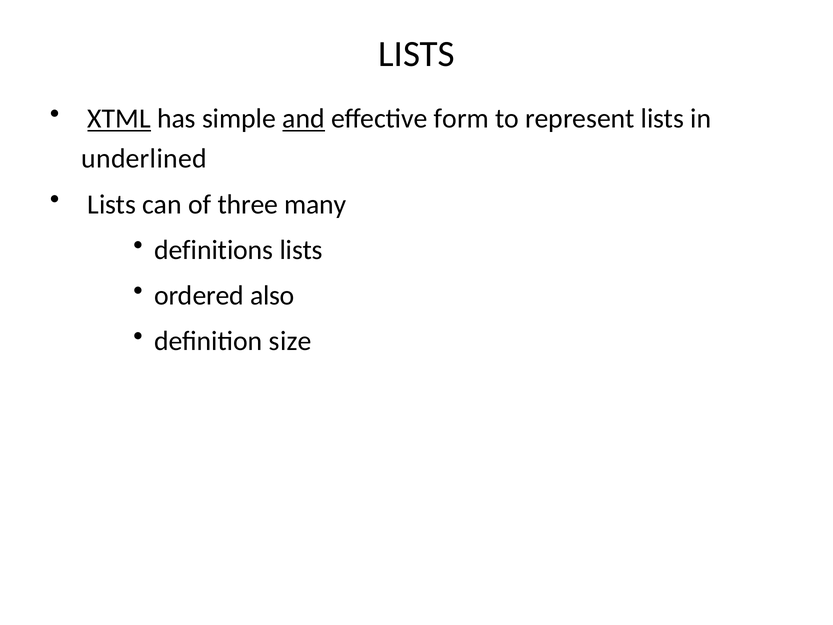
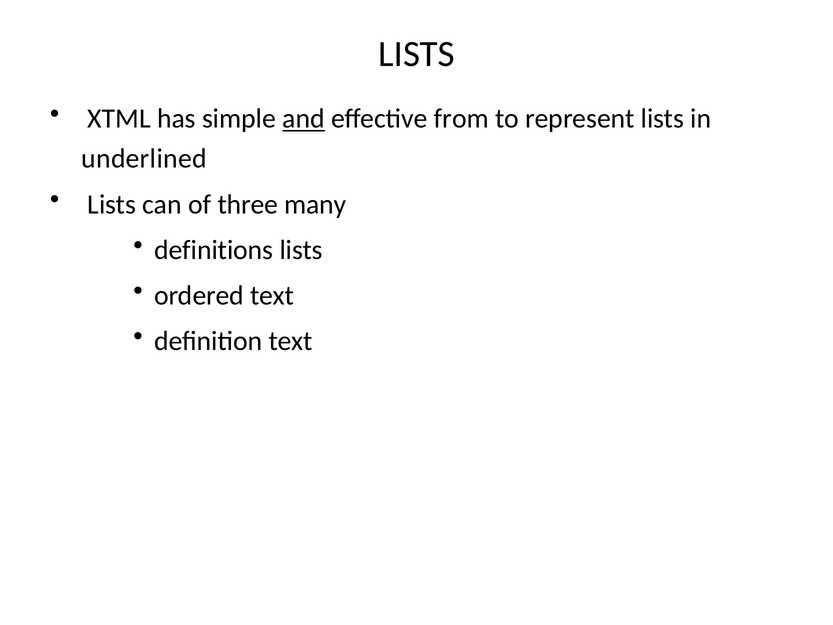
XTML underline: present -> none (119, 119)
form: form -> from (461, 119)
ordered also: also -> text (272, 295)
definition size: size -> text (291, 341)
